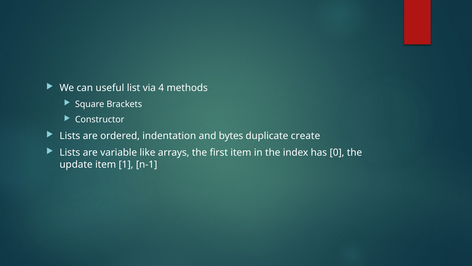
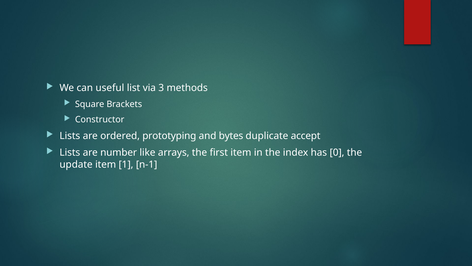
4: 4 -> 3 (161, 88)
indentation: indentation -> prototyping (169, 136)
create: create -> accept (306, 136)
variable: variable -> number (119, 152)
